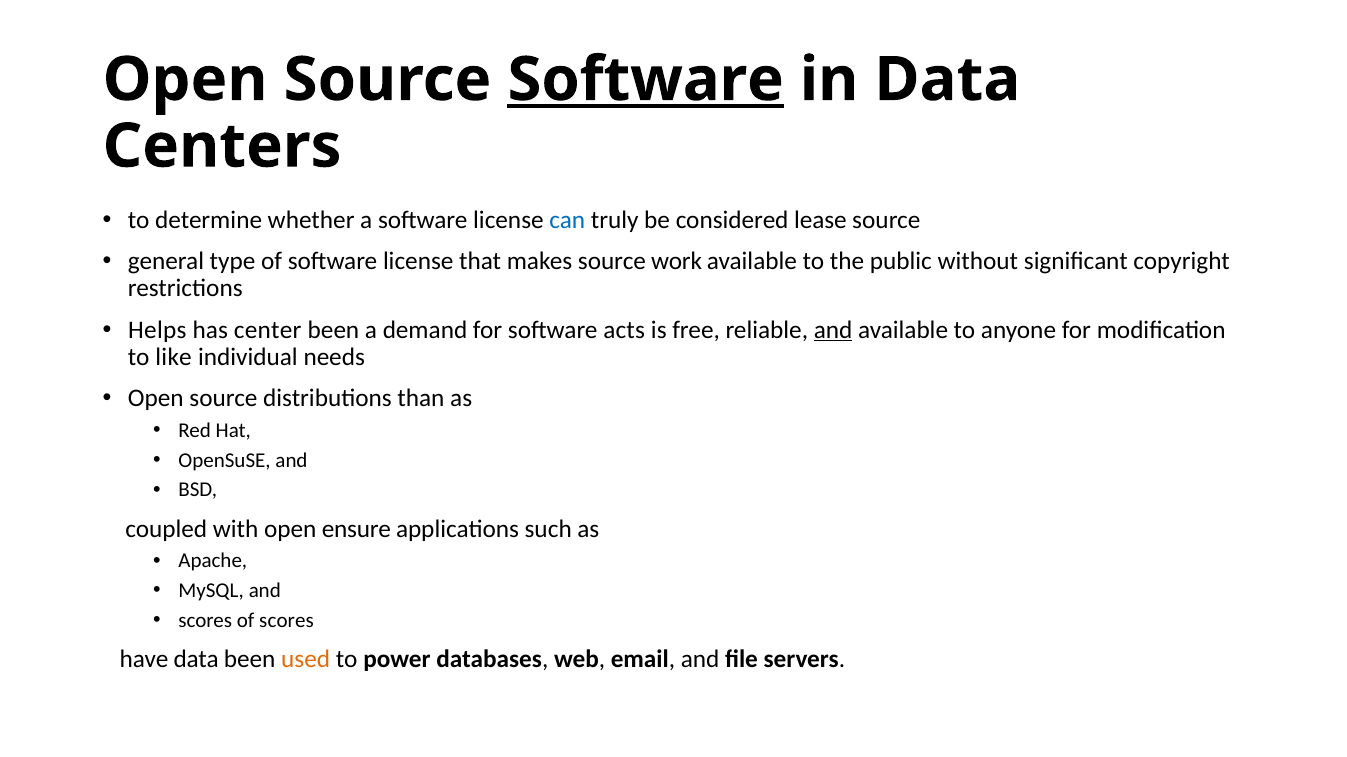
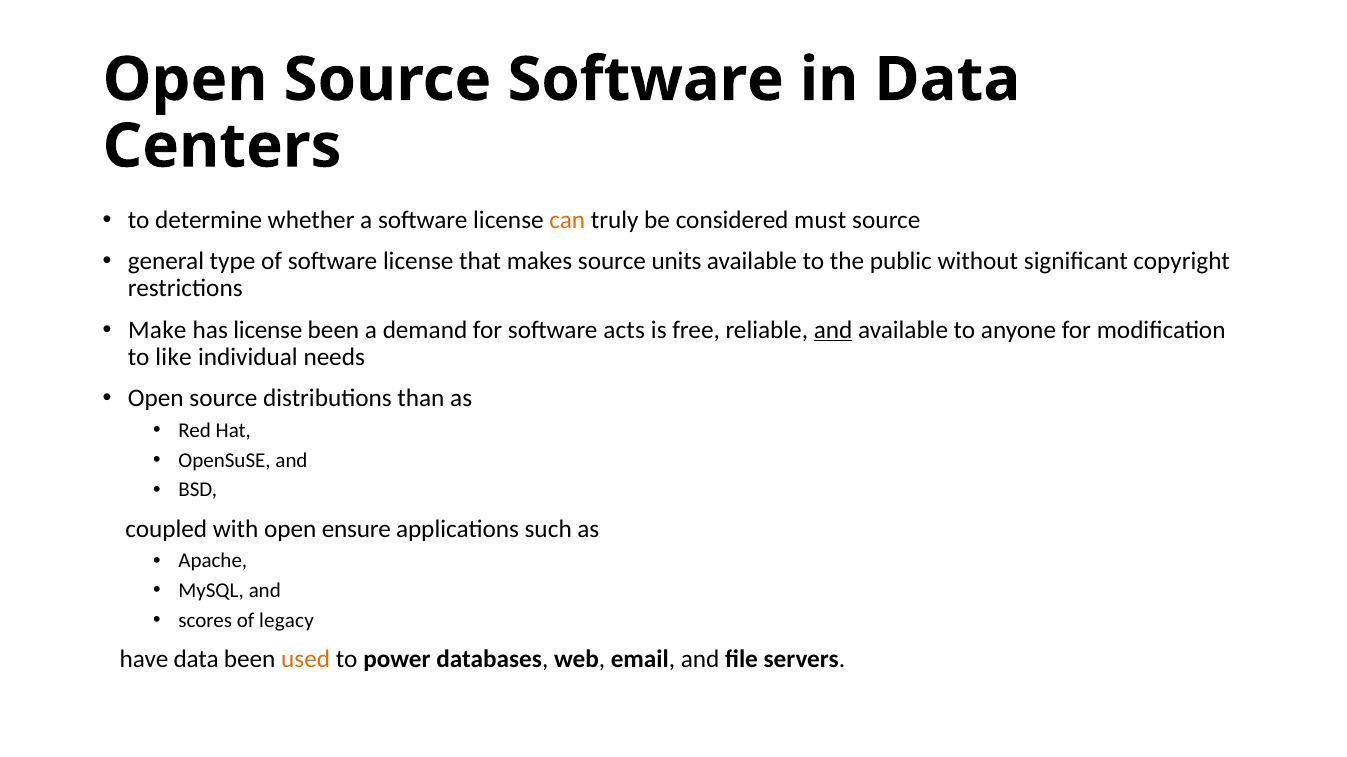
Software underline: present -> none (646, 80)
can colour: blue -> orange (567, 220)
lease: lease -> must (820, 220)
work: work -> units (677, 262)
Helps: Helps -> Make (157, 330)
has center: center -> license (268, 330)
of scores: scores -> legacy (287, 621)
